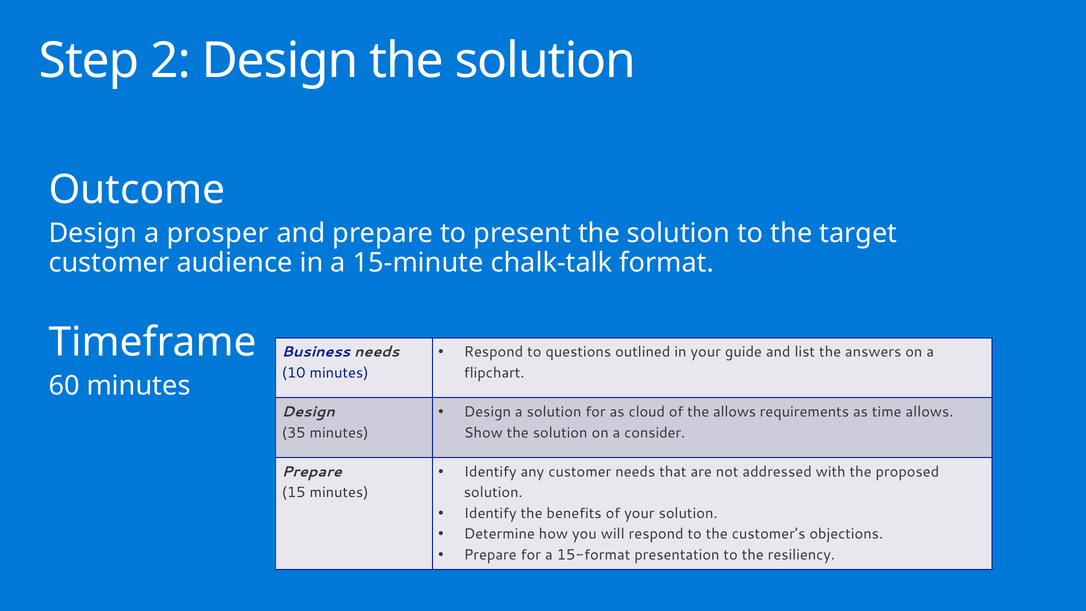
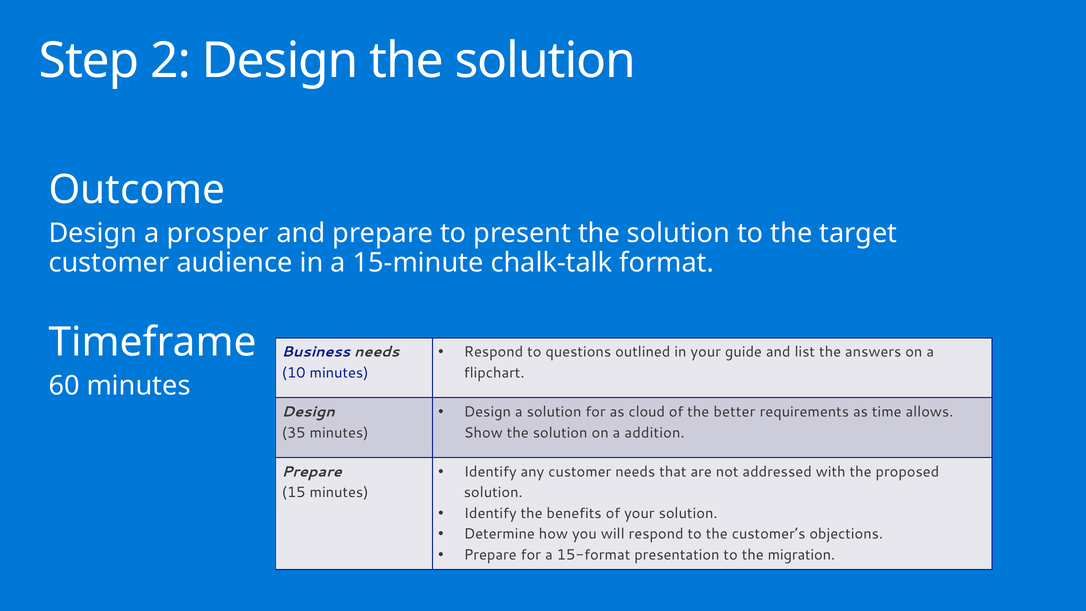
the allows: allows -> better (734, 412)
consider: consider -> addition (655, 433)
resiliency: resiliency -> migration (801, 555)
